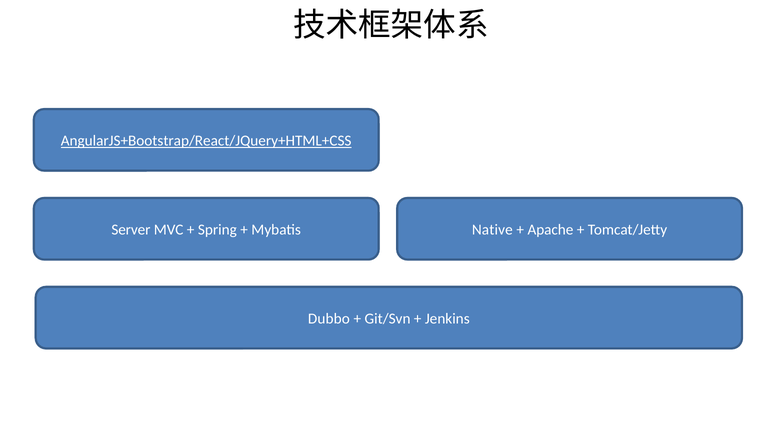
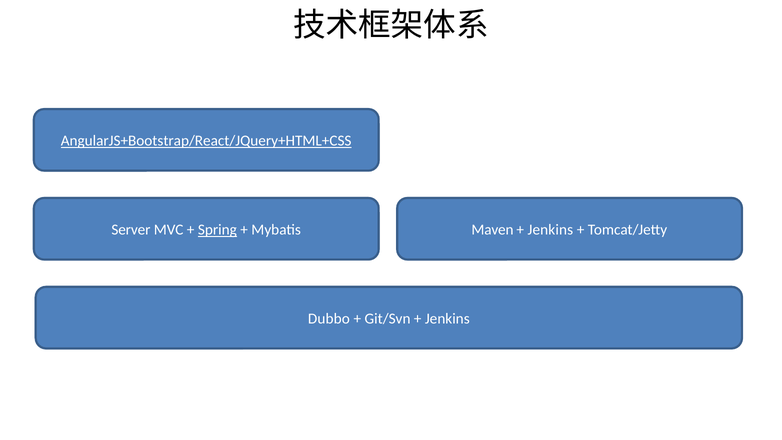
Spring underline: none -> present (217, 230)
Native: Native -> Maven (492, 230)
Apache: Apache -> Jenkins (550, 230)
